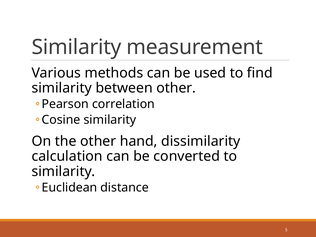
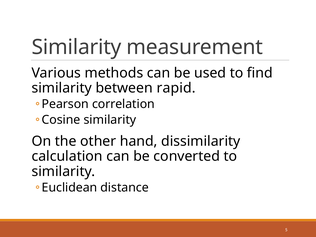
between other: other -> rapid (176, 88)
